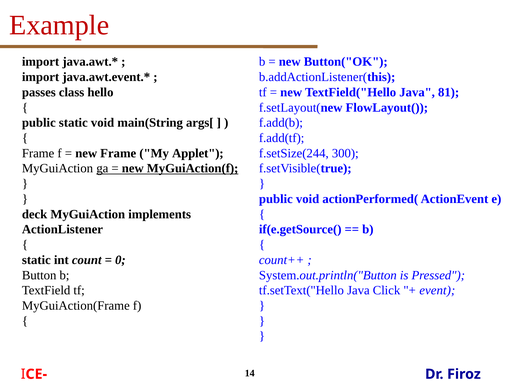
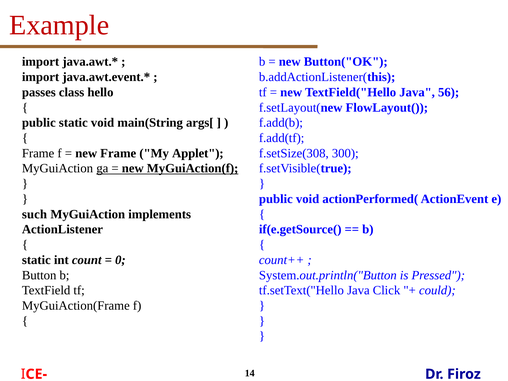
81: 81 -> 56 (449, 92)
f.setSize(244: f.setSize(244 -> f.setSize(308 (294, 153)
deck: deck -> such (35, 214)
event: event -> could (437, 290)
